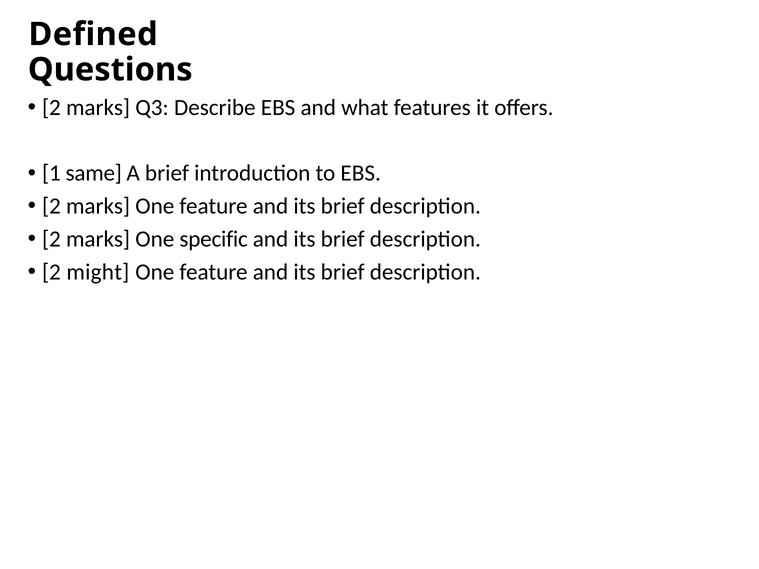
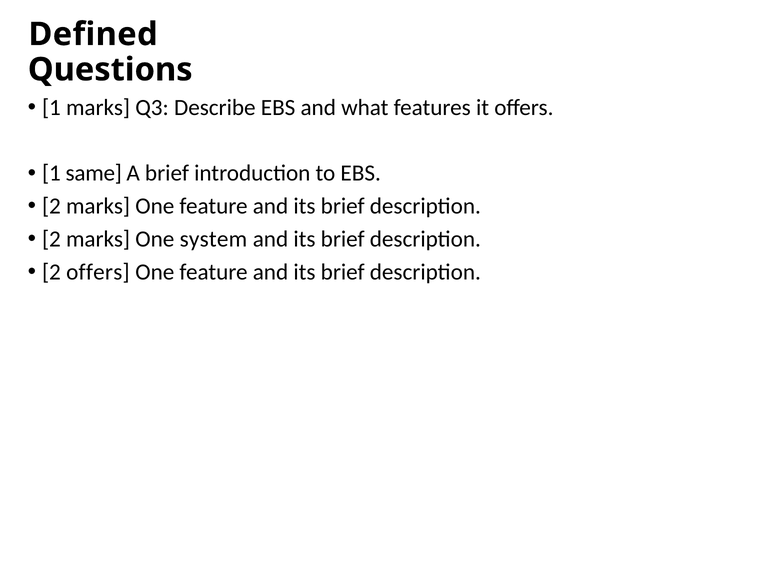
2: 2 -> 1 (51, 107)
specific: specific -> system (213, 239)
2 might: might -> offers (98, 272)
